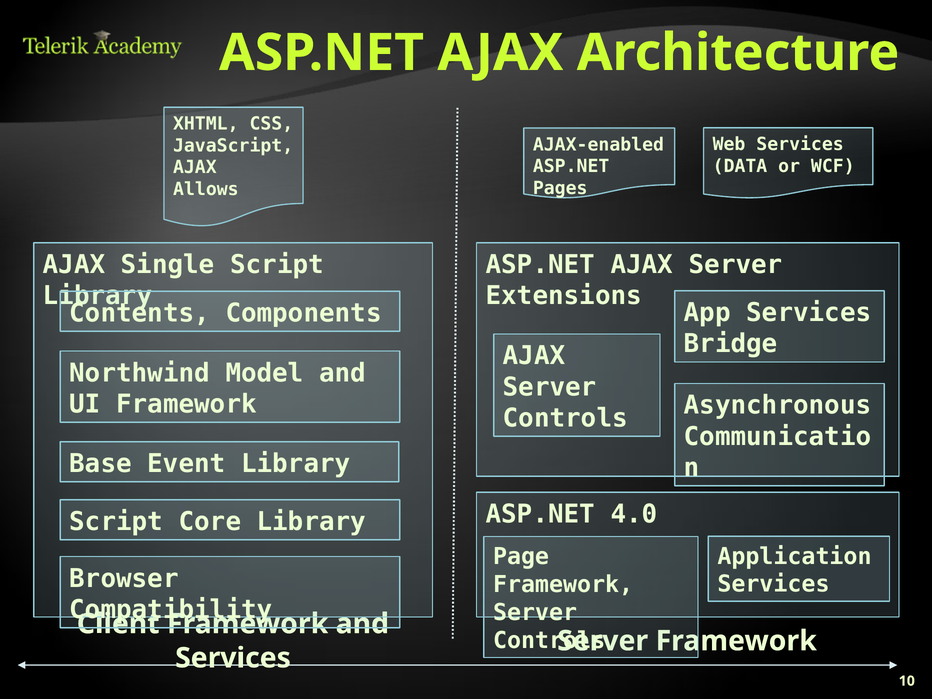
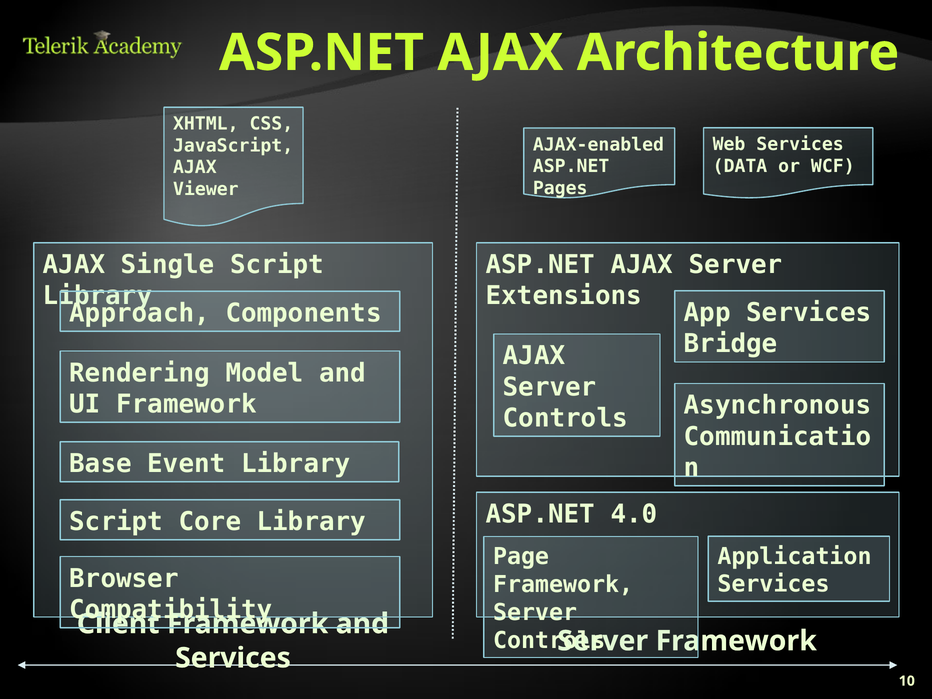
Allows: Allows -> Viewer (206, 189)
Contents: Contents -> Approach (140, 313)
Northwind: Northwind -> Rendering (140, 373)
